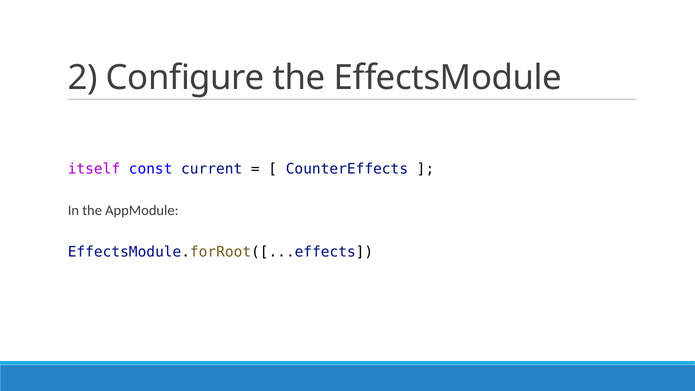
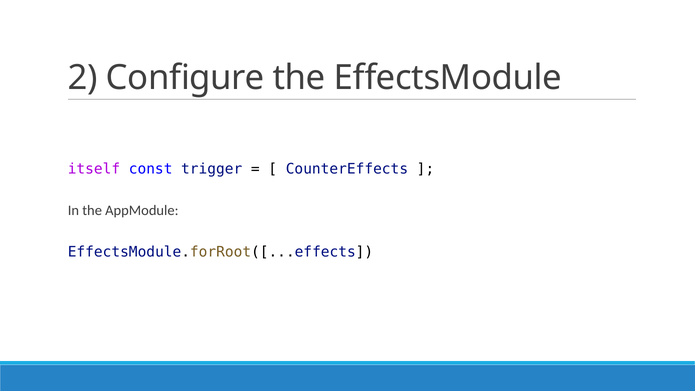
current: current -> trigger (212, 169)
